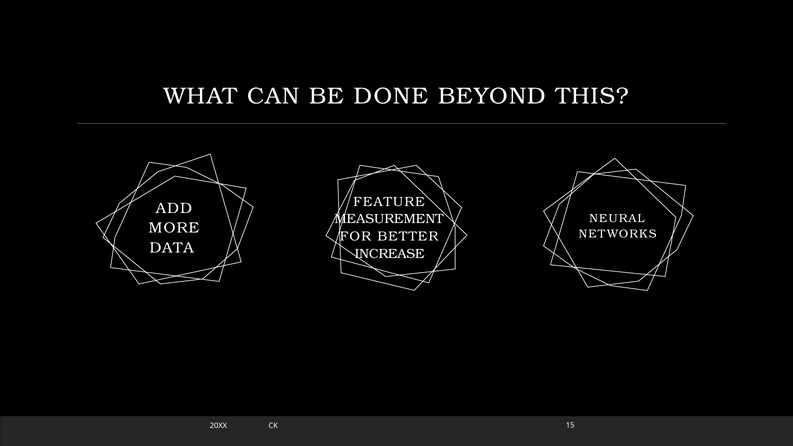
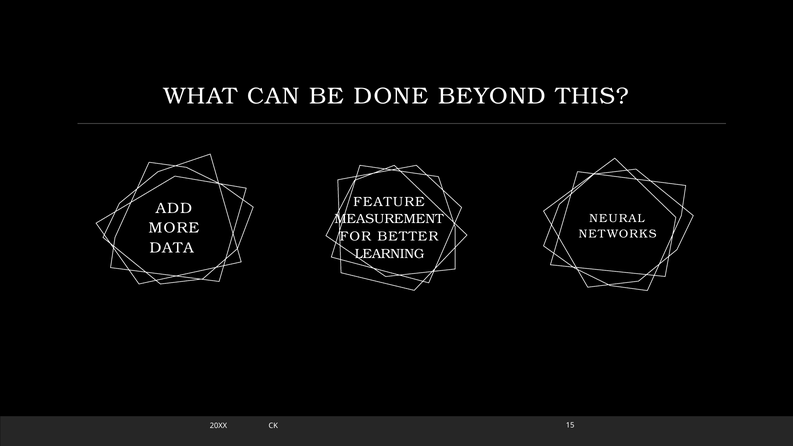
INCREASE: INCREASE -> LEARNING (390, 254)
